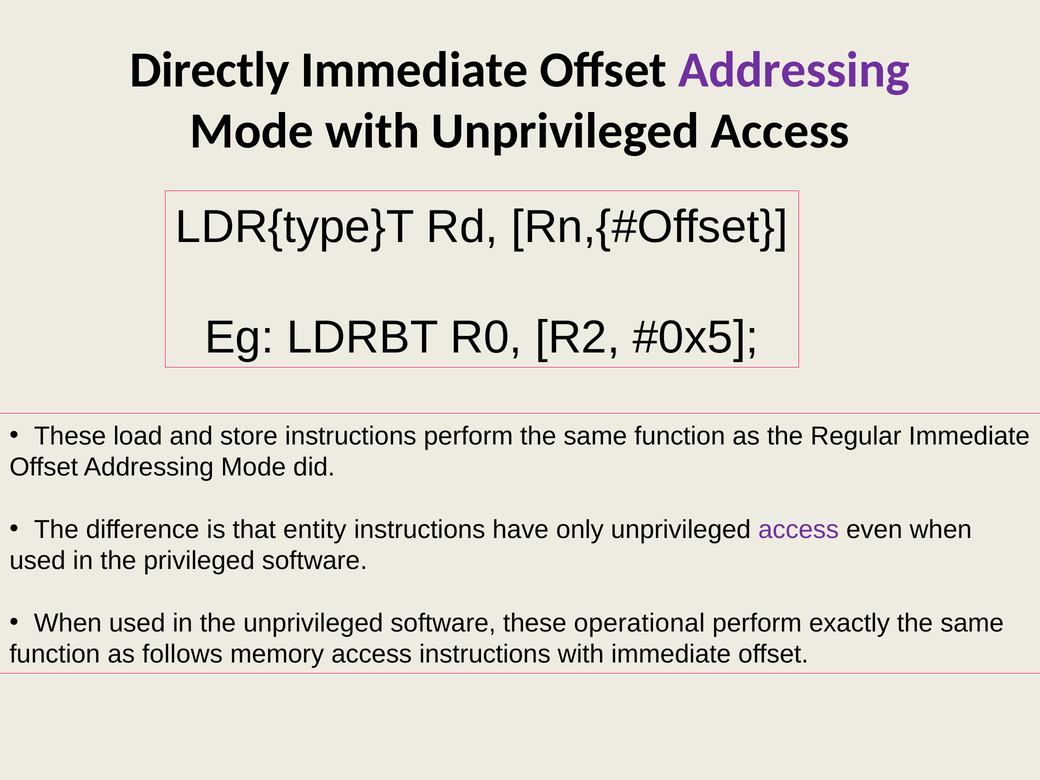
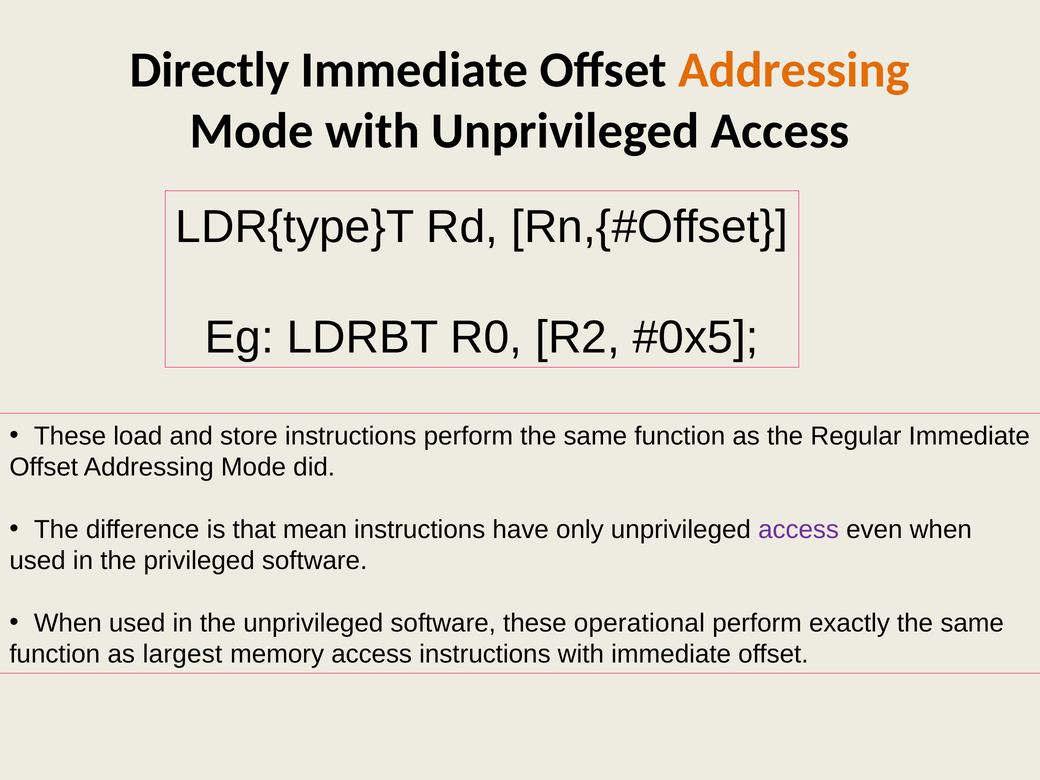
Addressing colour: purple -> orange (794, 70)
entity: entity -> mean (315, 530)
follows: follows -> largest (182, 654)
